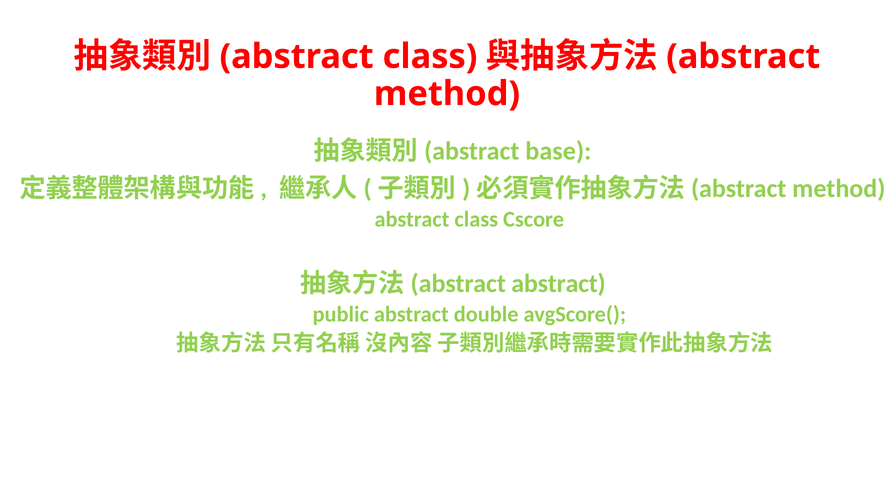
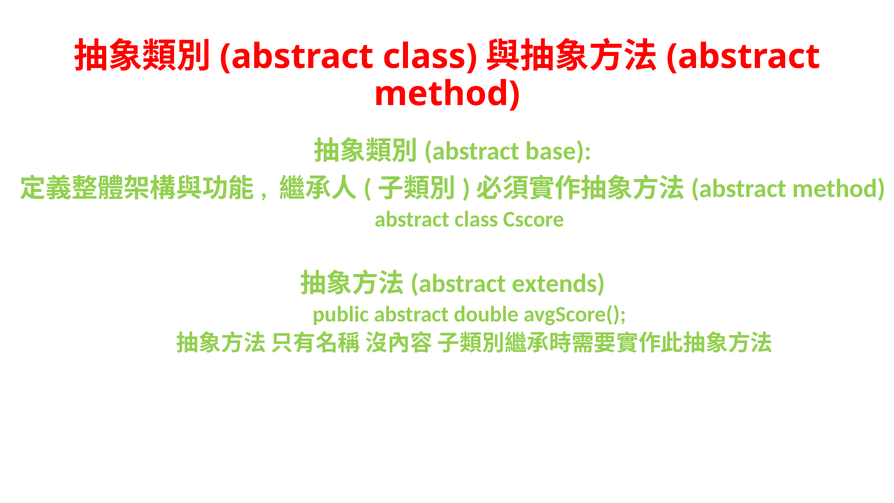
abstract: abstract -> extends (558, 284)
